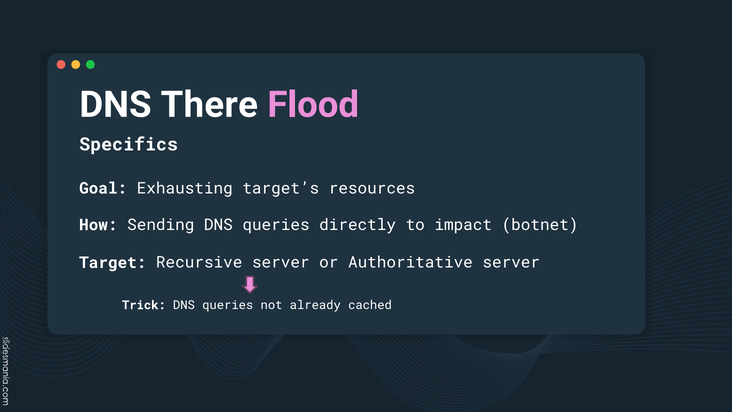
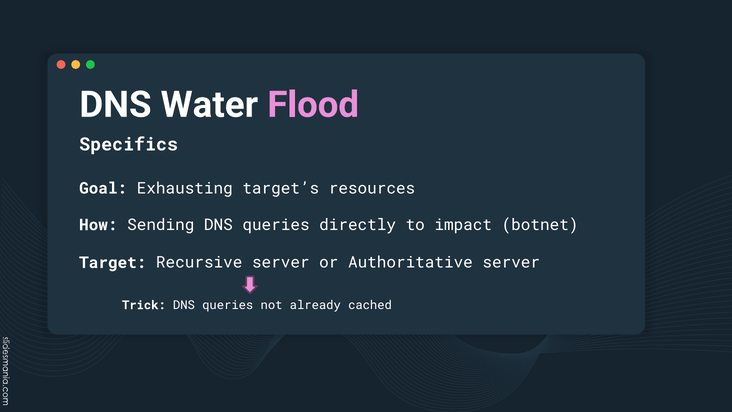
There: There -> Water (209, 105)
